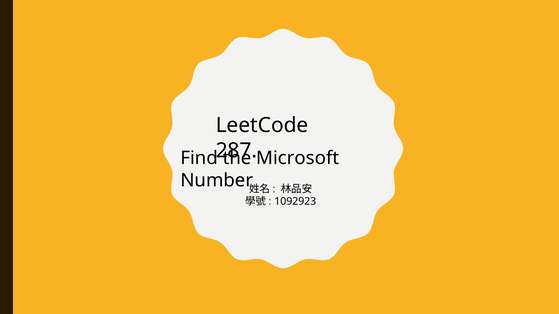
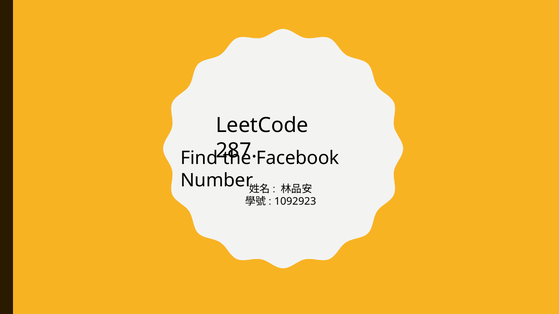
Microsoft: Microsoft -> Facebook (298, 158)
